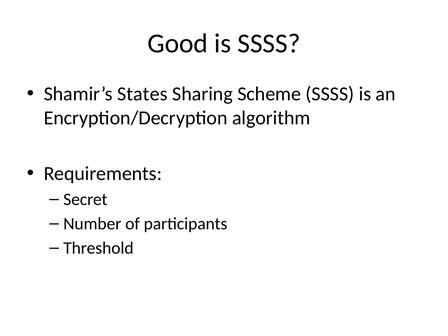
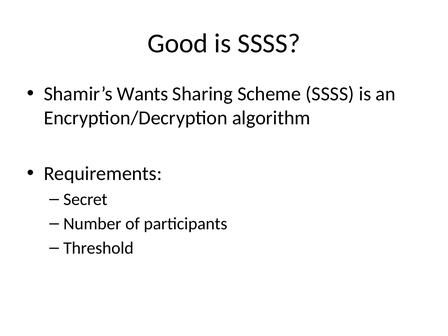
States: States -> Wants (143, 94)
